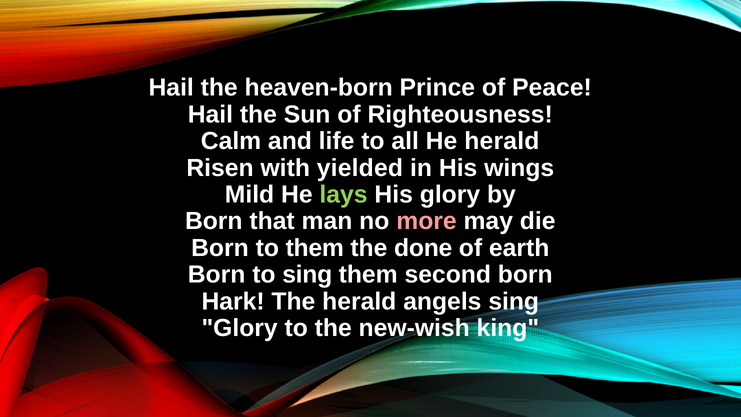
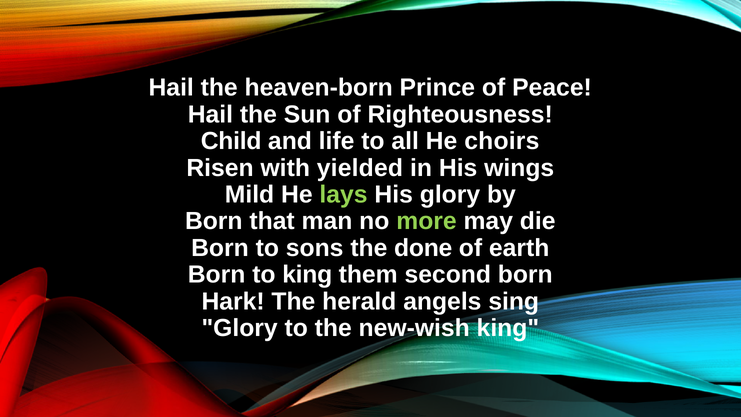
Calm: Calm -> Child (231, 141)
He herald: herald -> choirs (502, 141)
more colour: pink -> light green (427, 221)
to them: them -> sons (315, 248)
to sing: sing -> king (307, 275)
